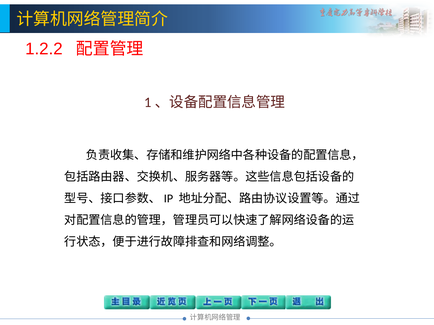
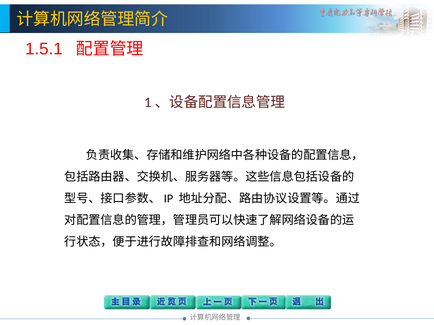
1.2.2: 1.2.2 -> 1.5.1 (44, 49)
